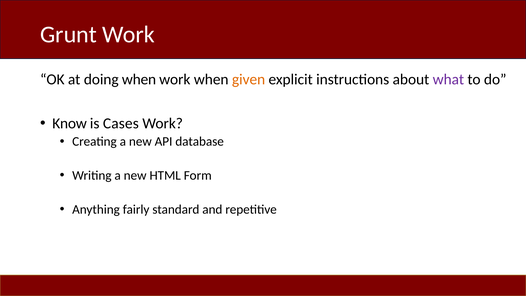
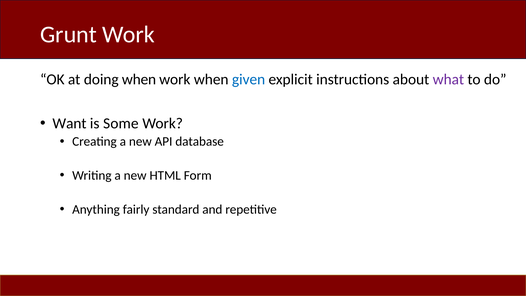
given colour: orange -> blue (249, 79)
Know: Know -> Want (70, 123)
Cases: Cases -> Some (121, 123)
